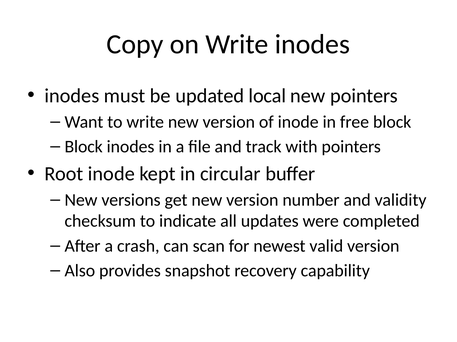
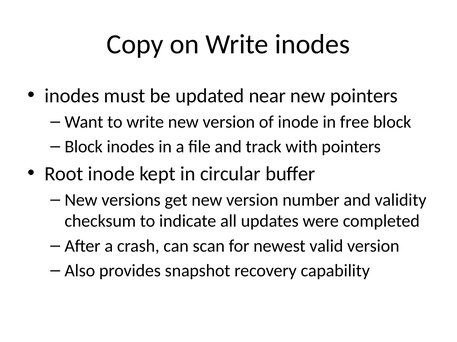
local: local -> near (267, 96)
